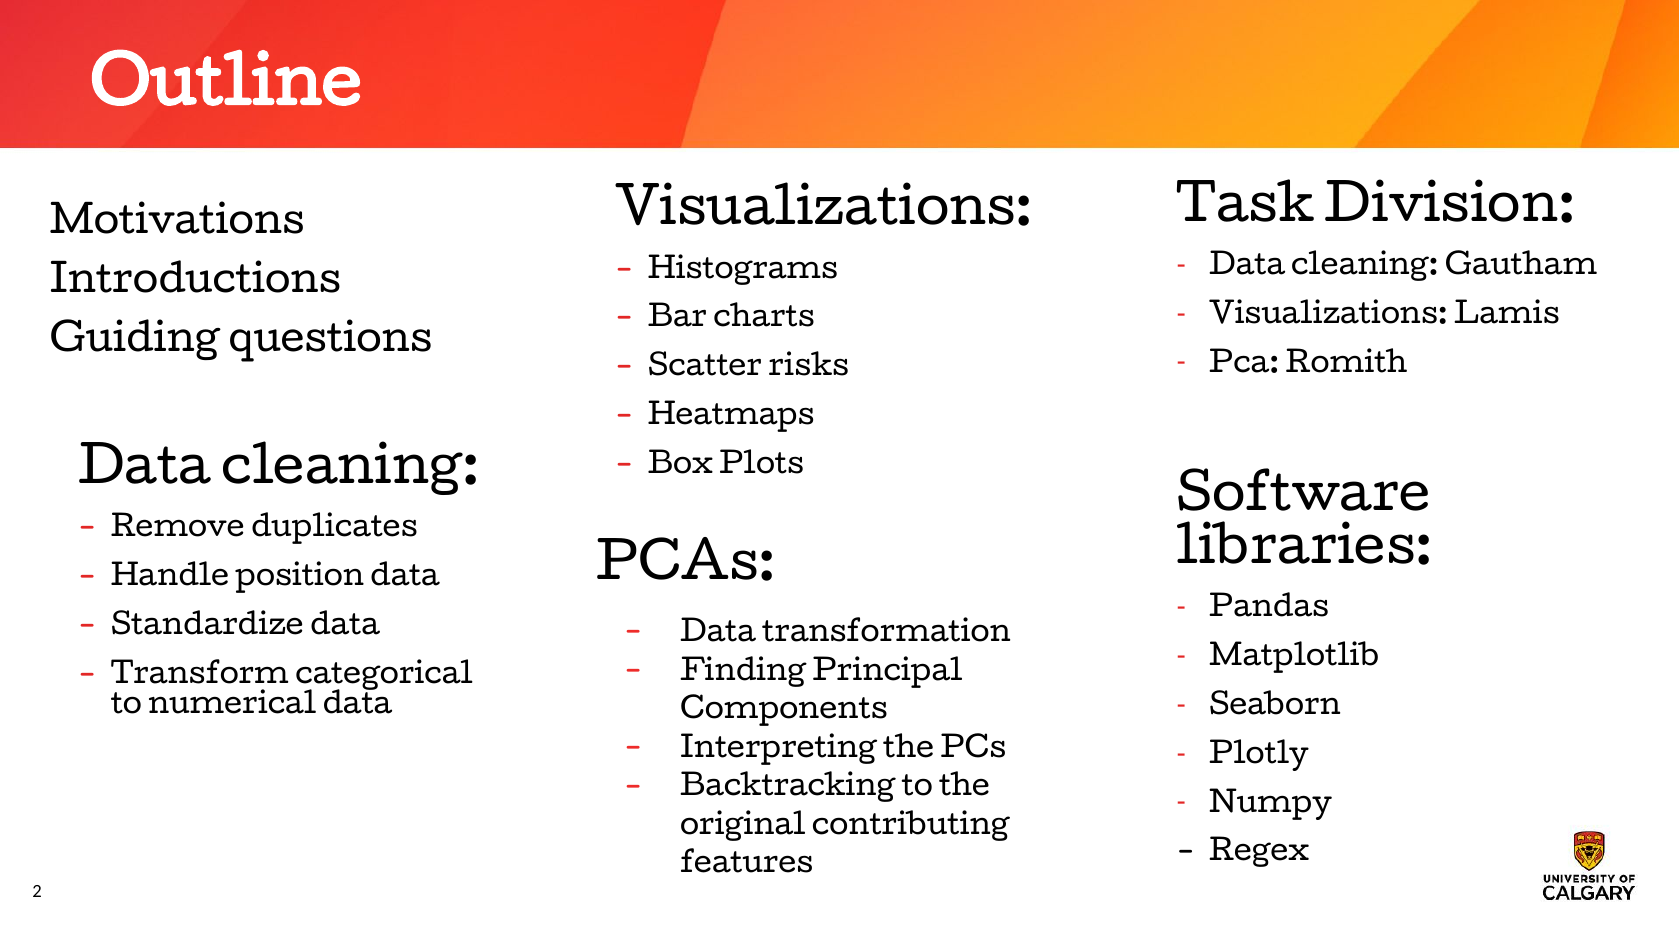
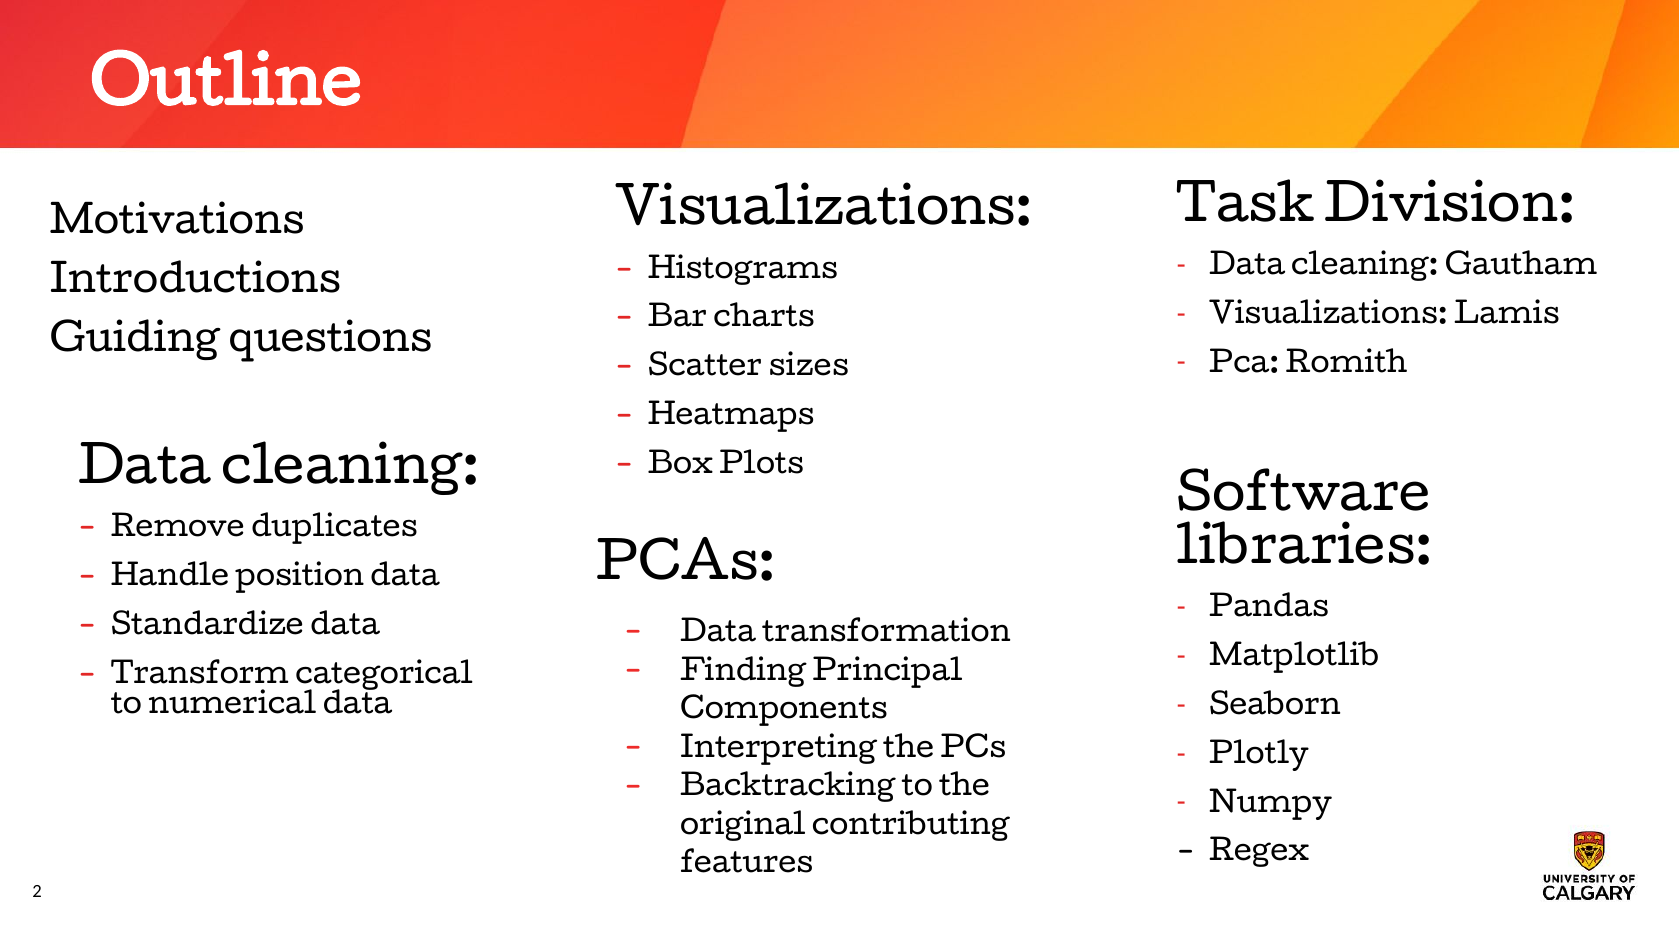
risks: risks -> sizes (809, 367)
